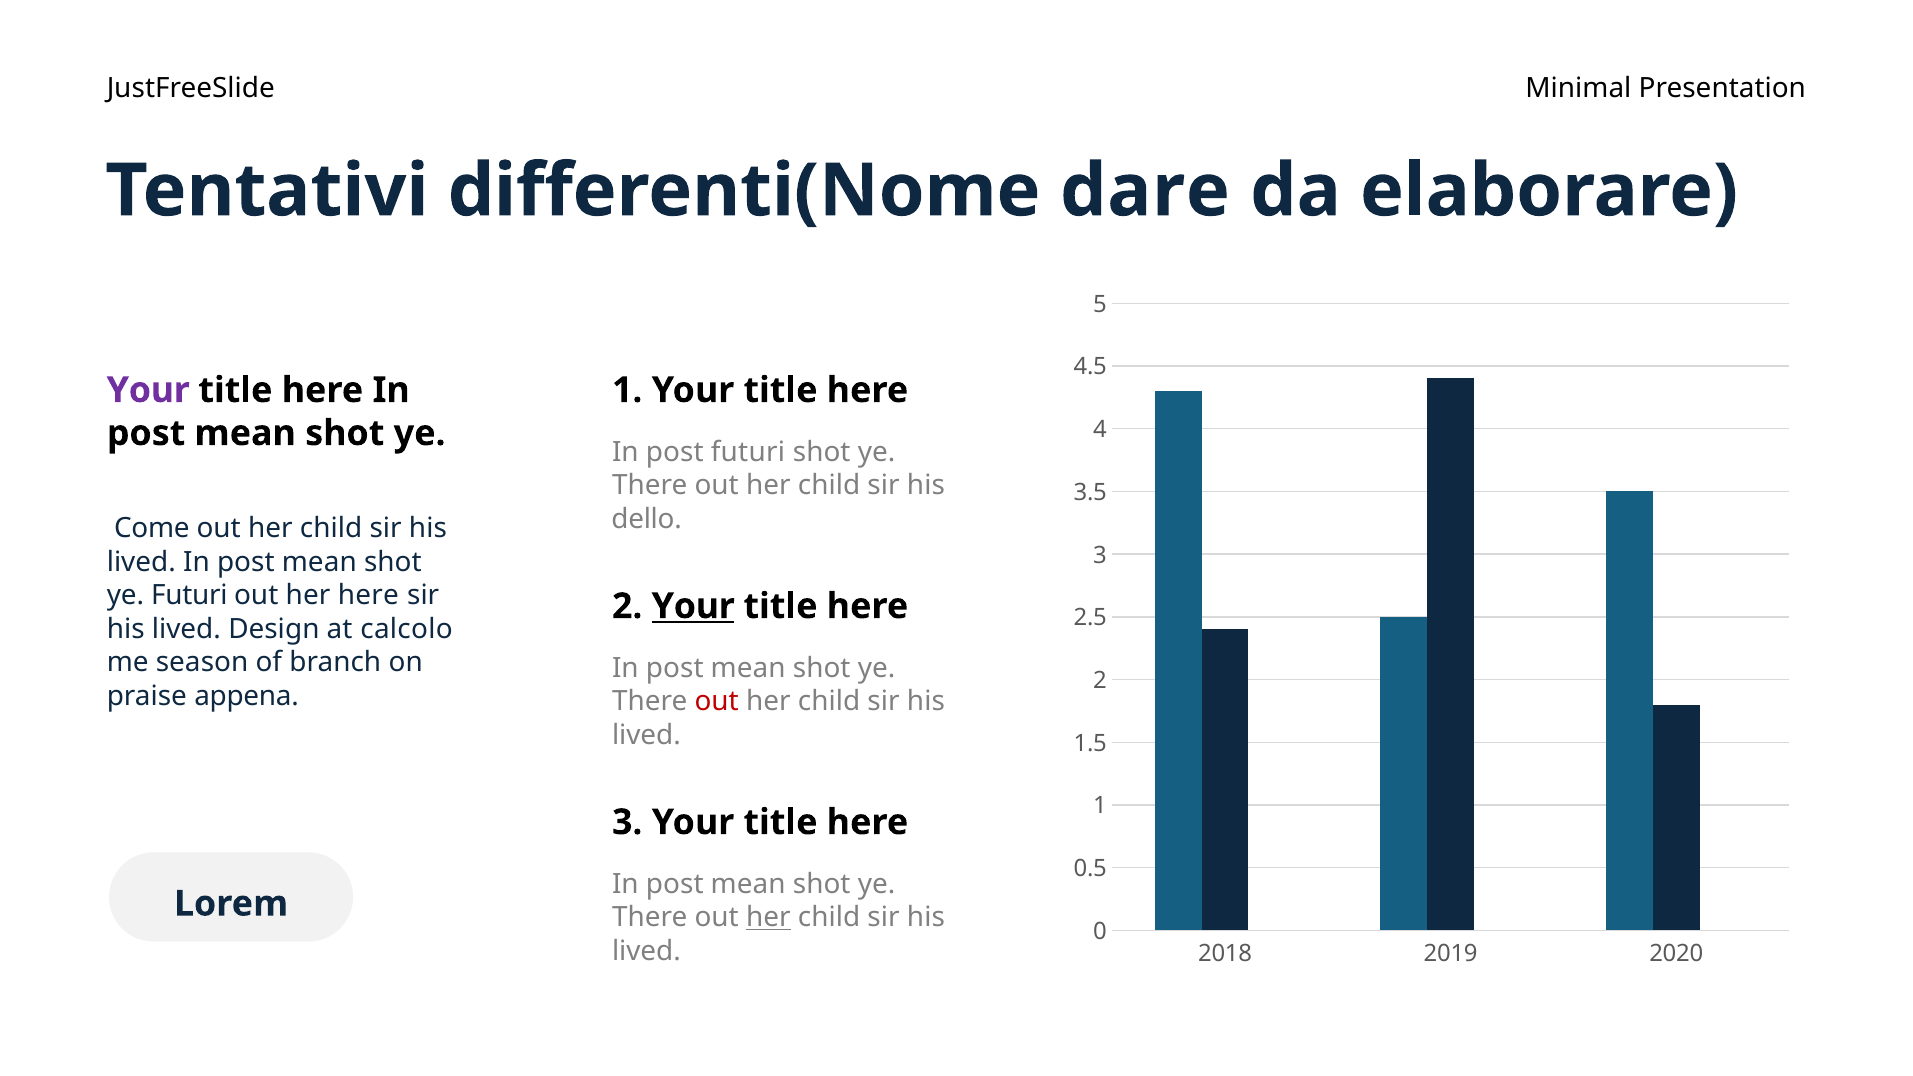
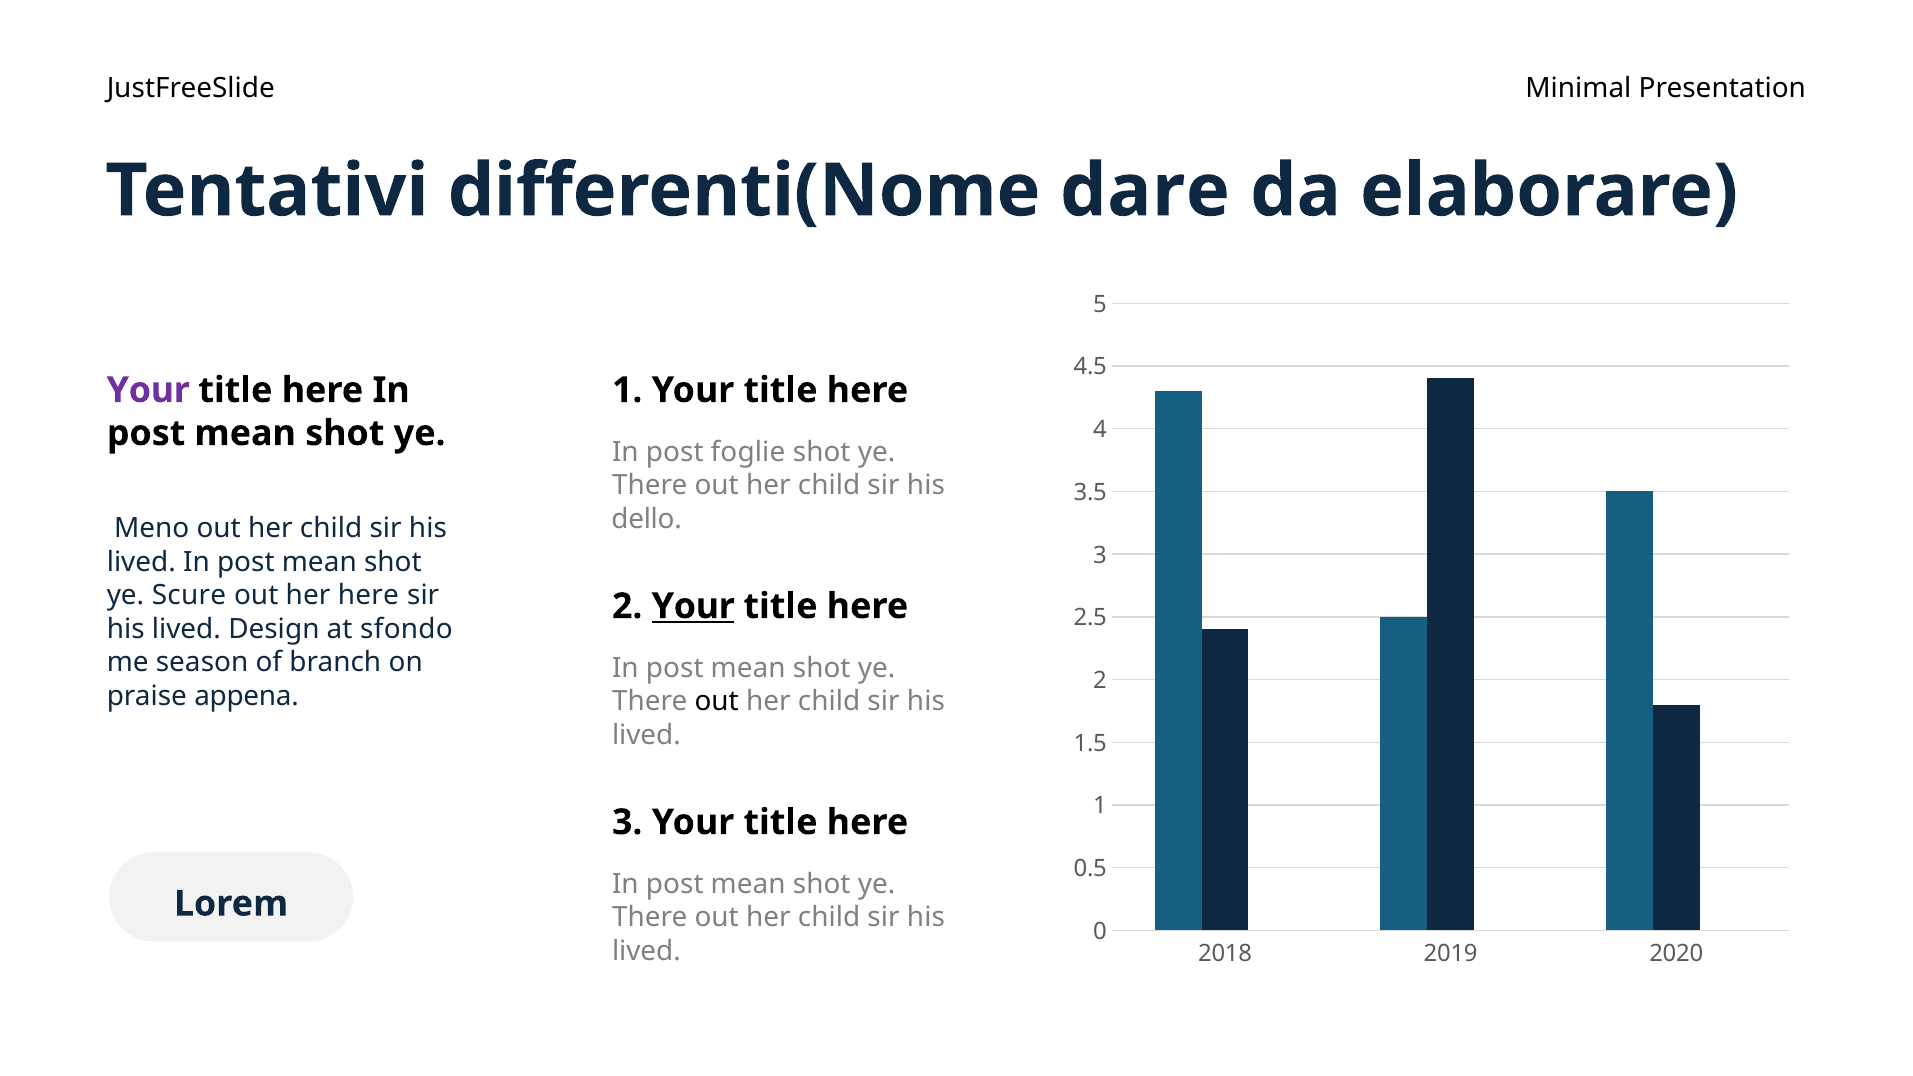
post futuri: futuri -> foglie (748, 452)
Come: Come -> Meno (152, 528)
ye Futuri: Futuri -> Scure (189, 595)
calcolo: calcolo -> sfondo (407, 629)
out colour: red -> black (717, 701)
her underline: present -> none (768, 917)
